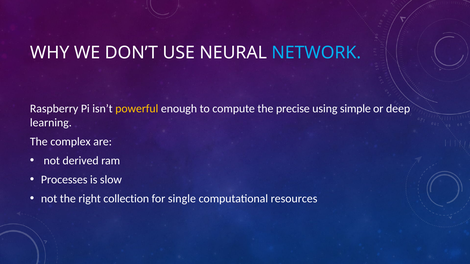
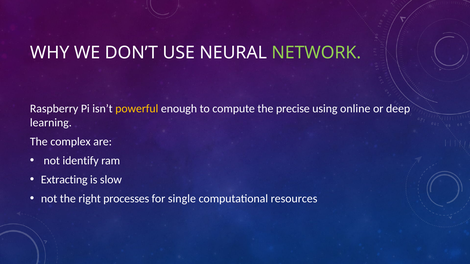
NETWORK colour: light blue -> light green (316, 53)
simple: simple -> online (355, 109)
derived: derived -> identify (81, 161)
Processes: Processes -> Extracting (64, 180)
collection: collection -> processes (126, 199)
